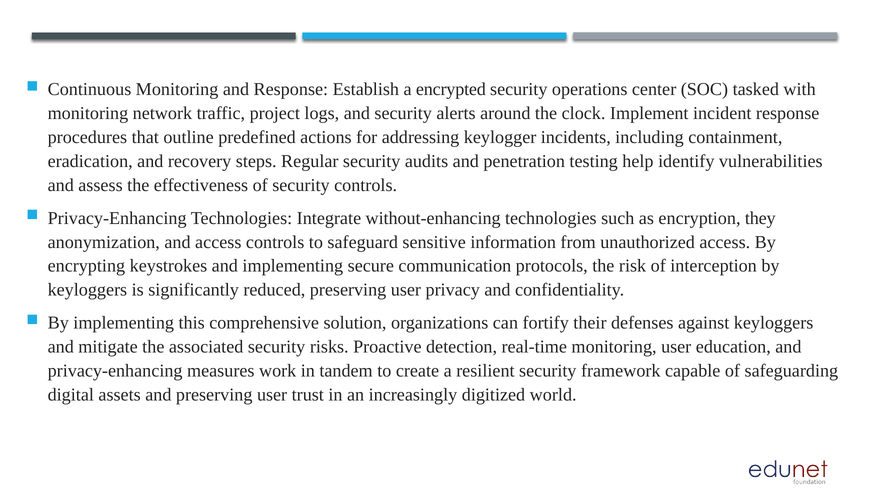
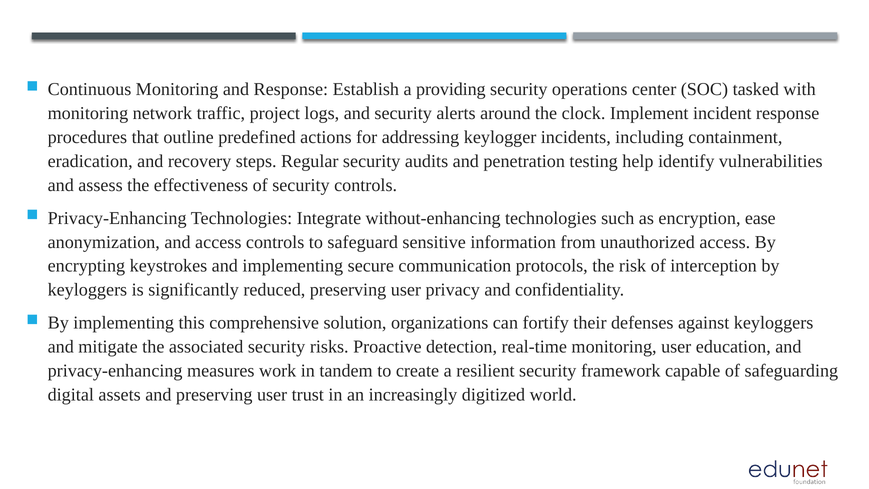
encrypted: encrypted -> providing (451, 89)
they: they -> ease (760, 218)
